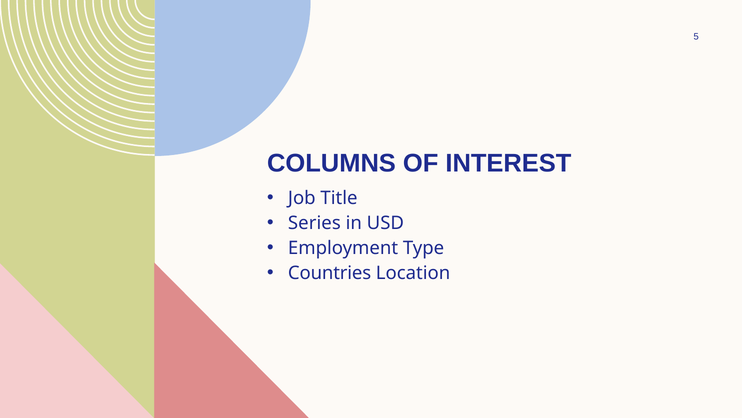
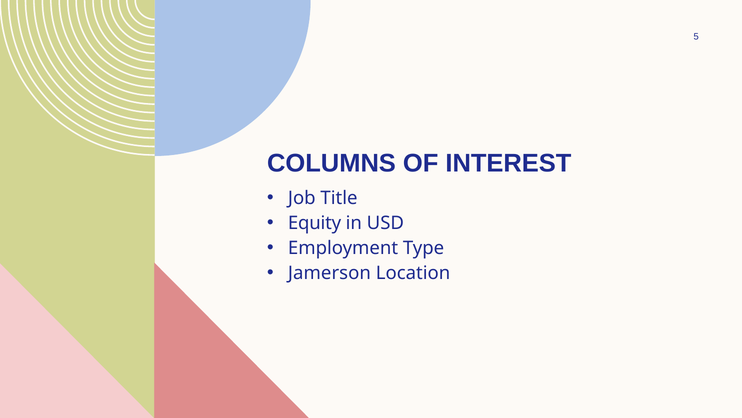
Series: Series -> Equity (315, 223)
Countries: Countries -> Jamerson (329, 273)
